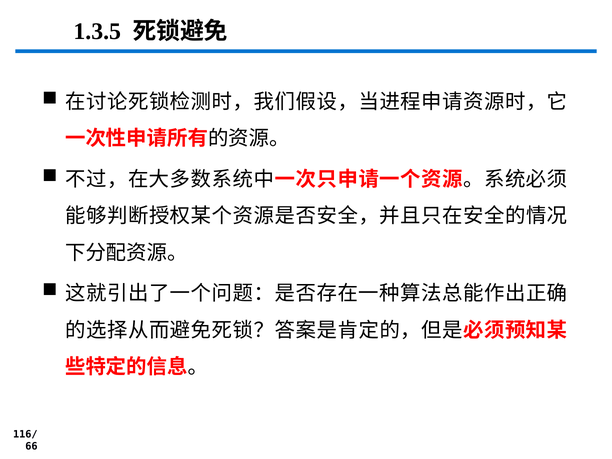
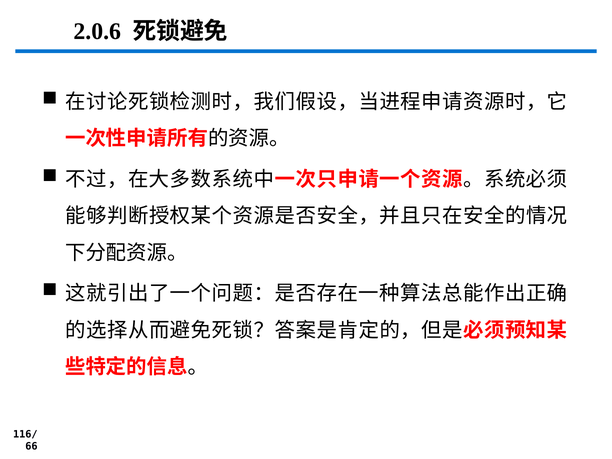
1.3.5: 1.3.5 -> 2.0.6 (97, 32)
